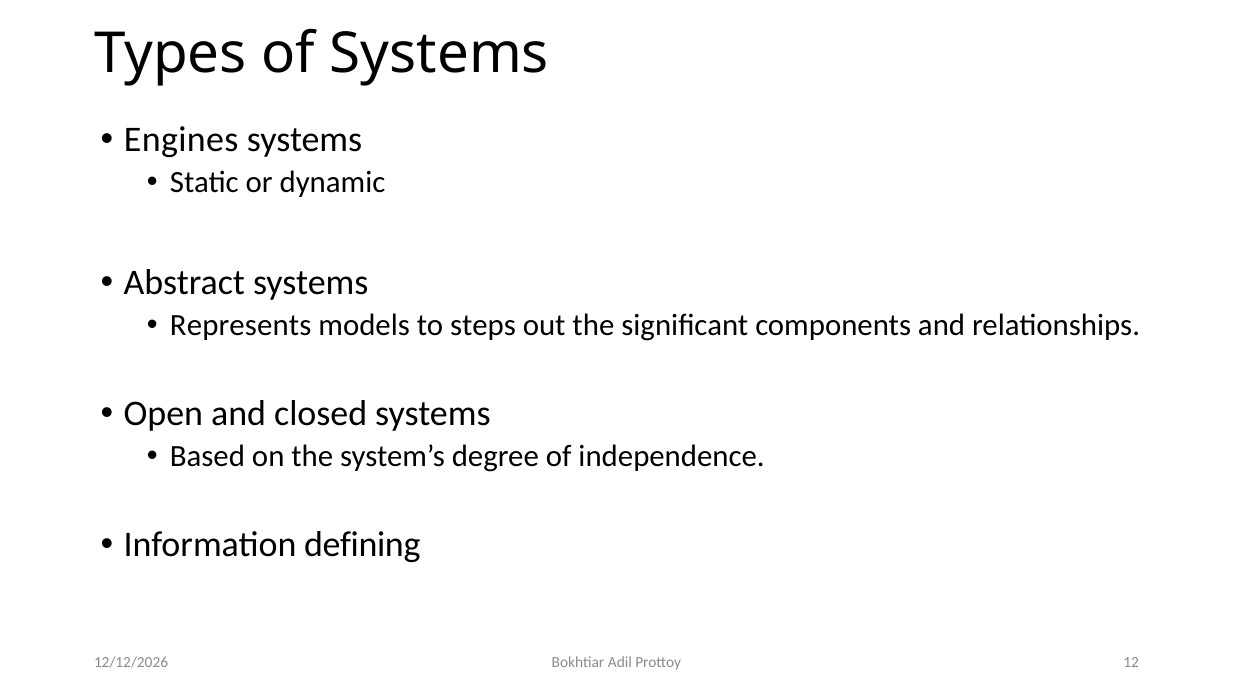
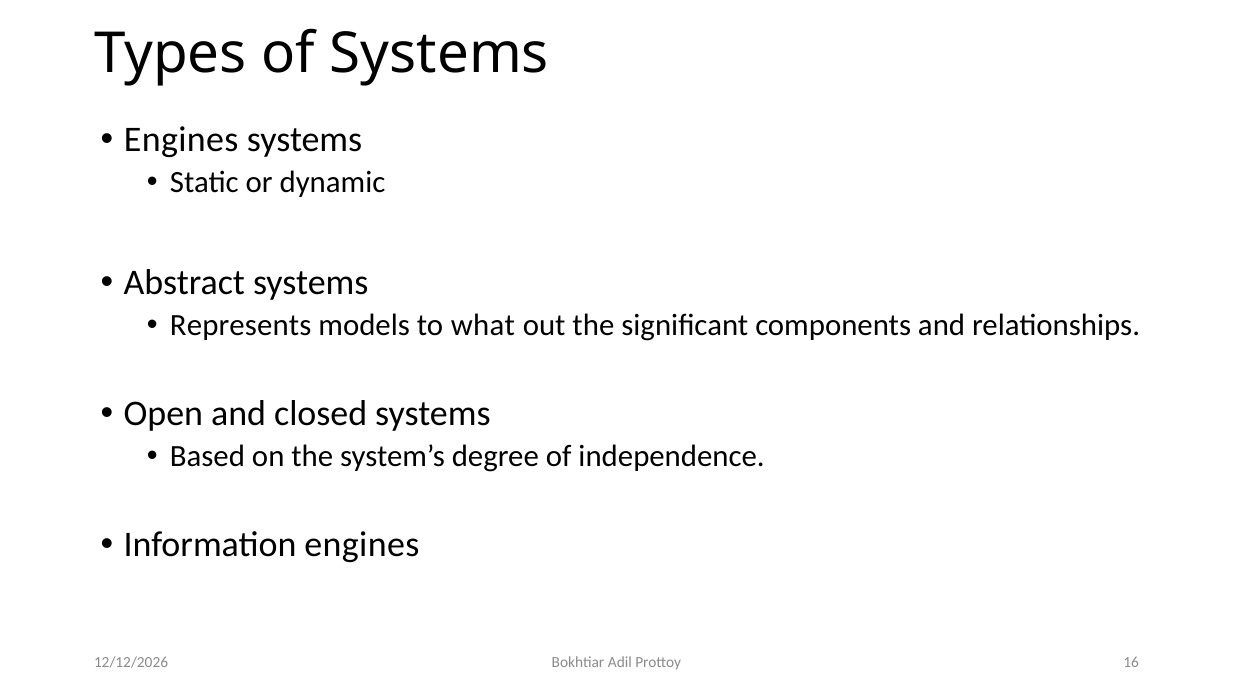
steps: steps -> what (483, 325)
Information defining: defining -> engines (362, 545)
12: 12 -> 16 (1131, 662)
